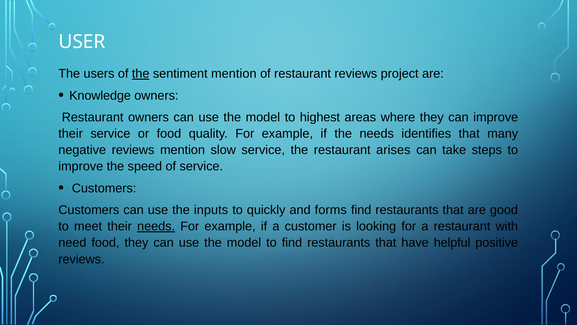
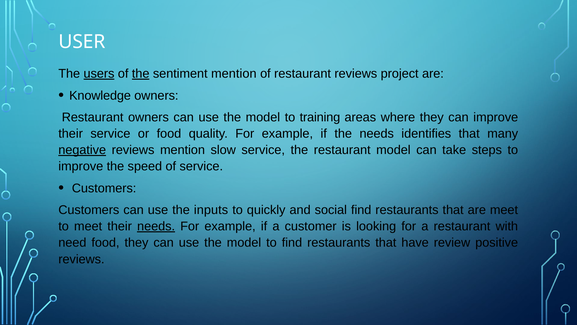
users underline: none -> present (99, 74)
highest: highest -> training (320, 117)
negative underline: none -> present (82, 150)
restaurant arises: arises -> model (393, 150)
forms: forms -> social (331, 210)
are good: good -> meet (504, 210)
helpful: helpful -> review (452, 242)
